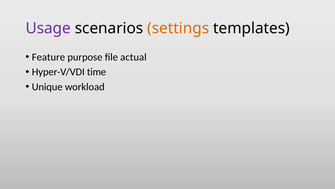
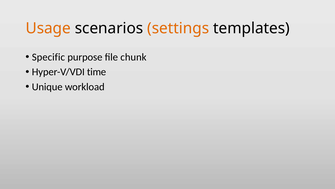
Usage colour: purple -> orange (48, 28)
Feature: Feature -> Specific (48, 57)
actual: actual -> chunk (133, 57)
